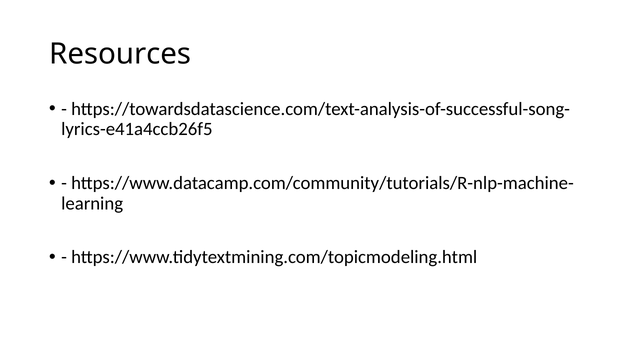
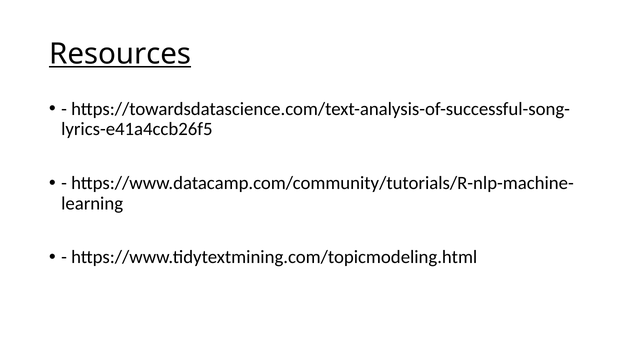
Resources underline: none -> present (120, 54)
